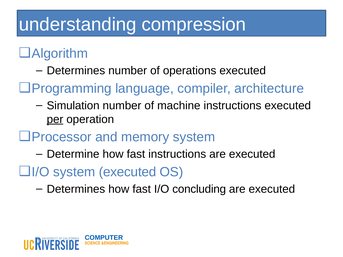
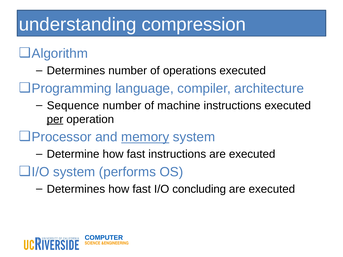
Simulation: Simulation -> Sequence (73, 106)
memory underline: none -> present (145, 137)
system executed: executed -> performs (127, 172)
